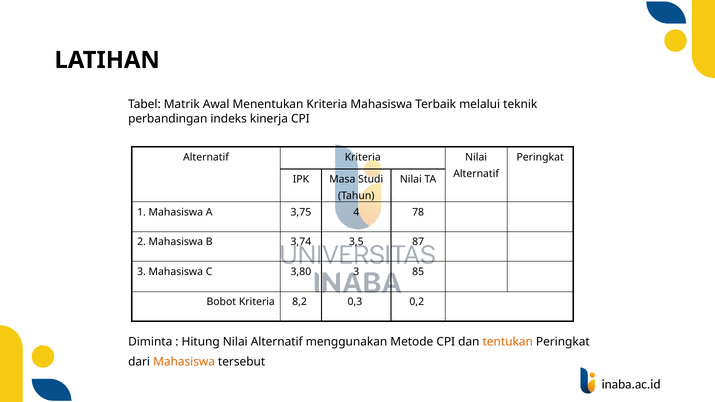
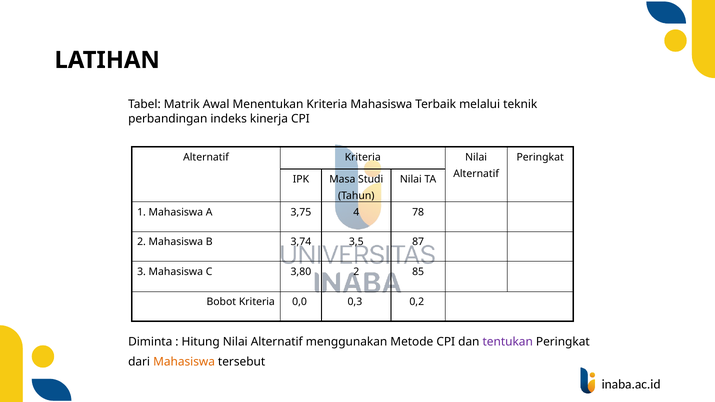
3,80 3: 3 -> 2 (356, 272)
8,2: 8,2 -> 0,0 (300, 302)
tentukan colour: orange -> purple (508, 342)
